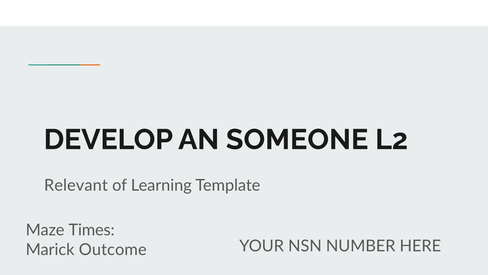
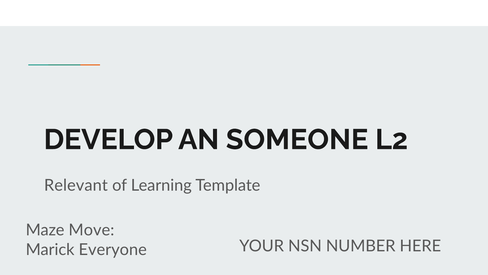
Times: Times -> Move (91, 230)
Outcome: Outcome -> Everyone (113, 249)
